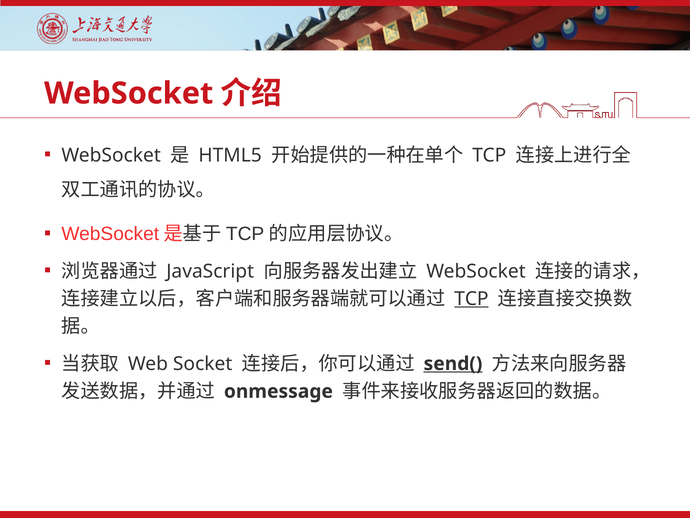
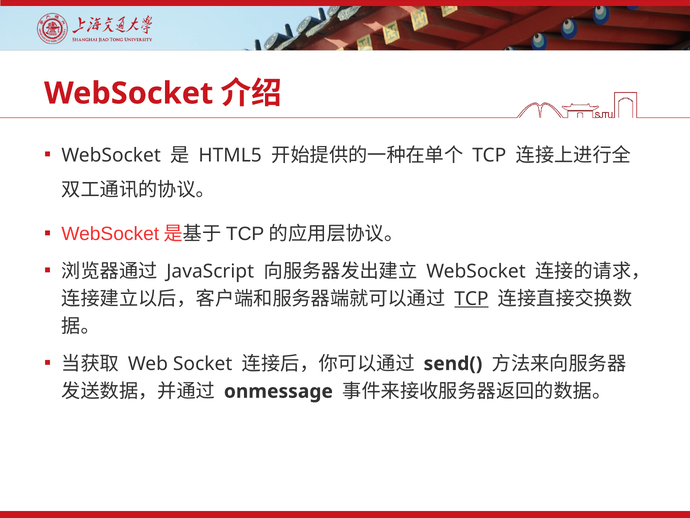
send( underline: present -> none (453, 363)
